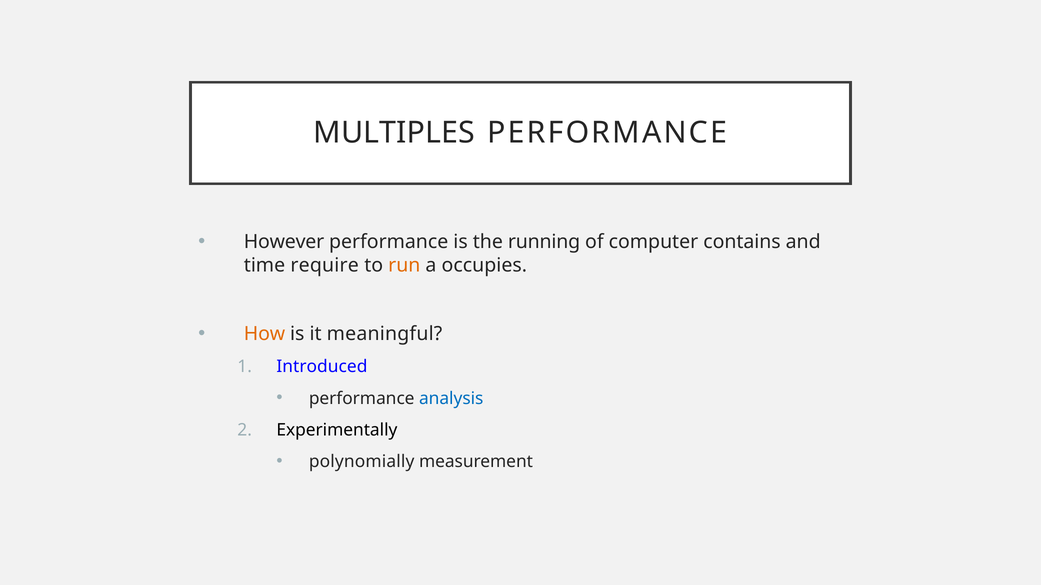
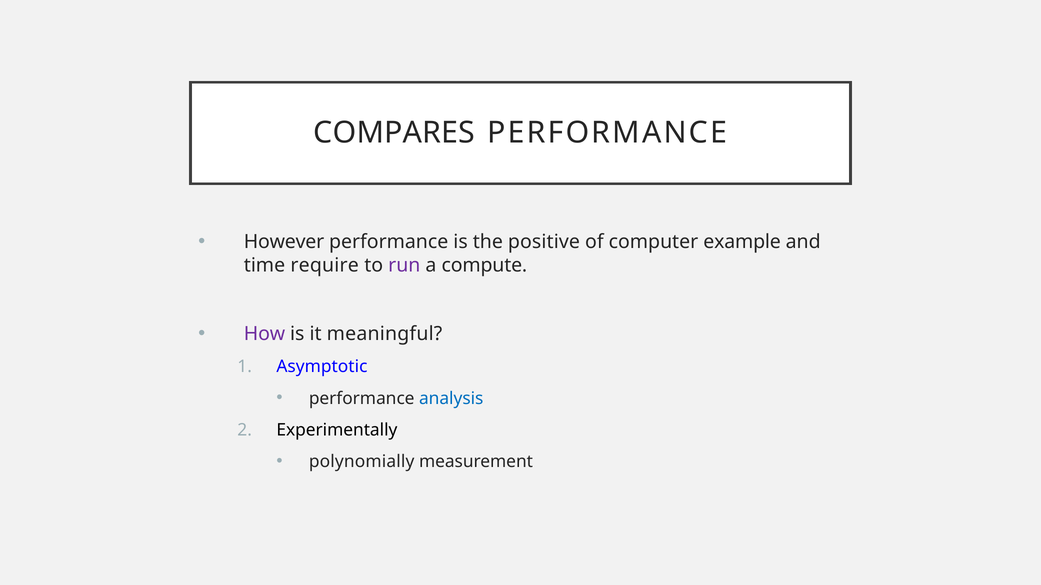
MULTIPLES: MULTIPLES -> COMPARES (394, 133)
running: running -> positive (544, 242)
contains: contains -> example (742, 242)
run colour: orange -> purple (404, 266)
occupies: occupies -> compute (484, 266)
How colour: orange -> purple (265, 334)
Introduced: Introduced -> Asymptotic (322, 367)
